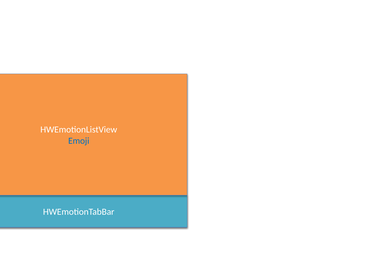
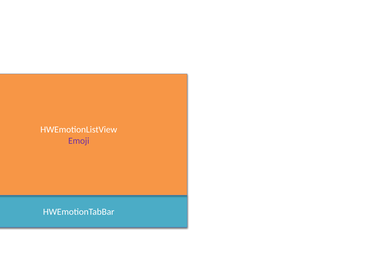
Emoji colour: blue -> purple (79, 141)
